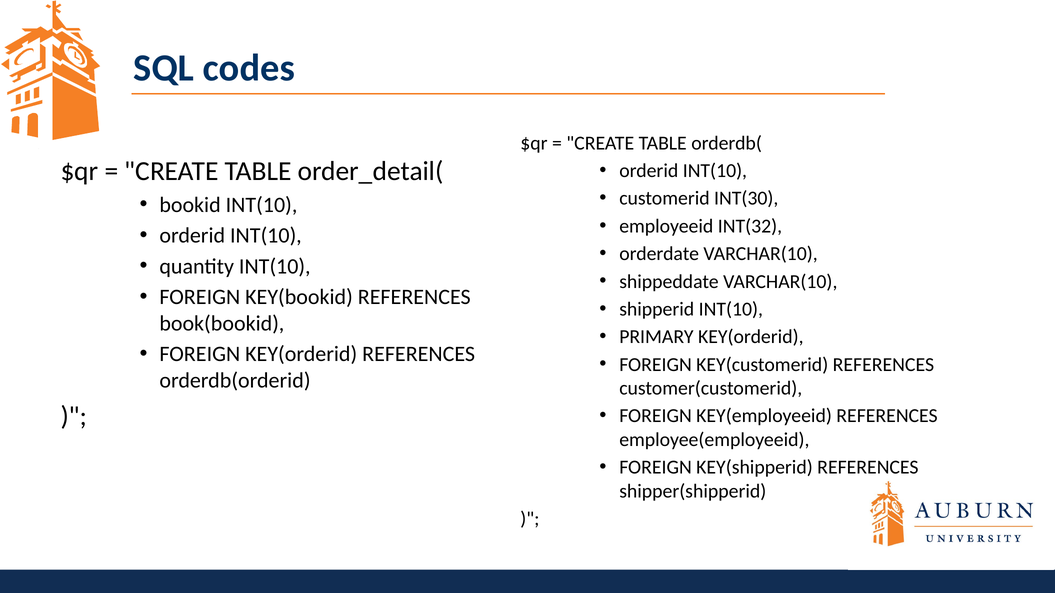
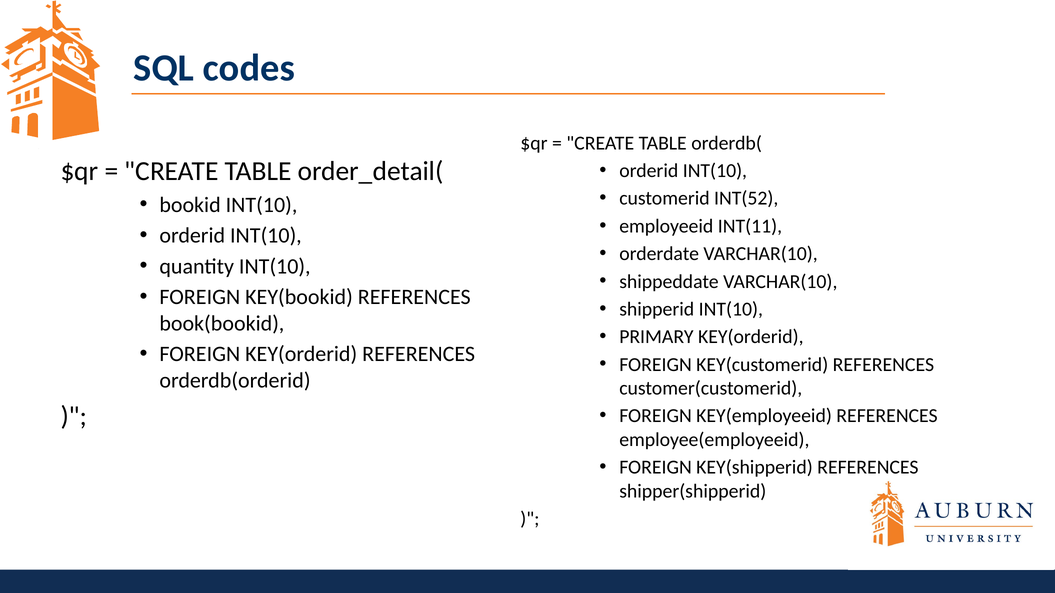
INT(30: INT(30 -> INT(52 (746, 199)
INT(32: INT(32 -> INT(11 (750, 226)
